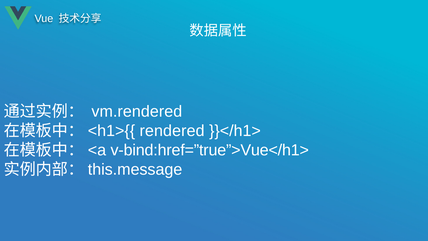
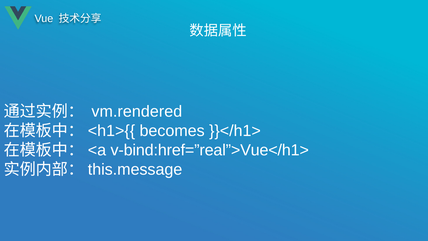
rendered: rendered -> becomes (172, 131)
v-bind:href=”true”>Vue</h1>: v-bind:href=”true”>Vue</h1> -> v-bind:href=”real”>Vue</h1> (210, 150)
